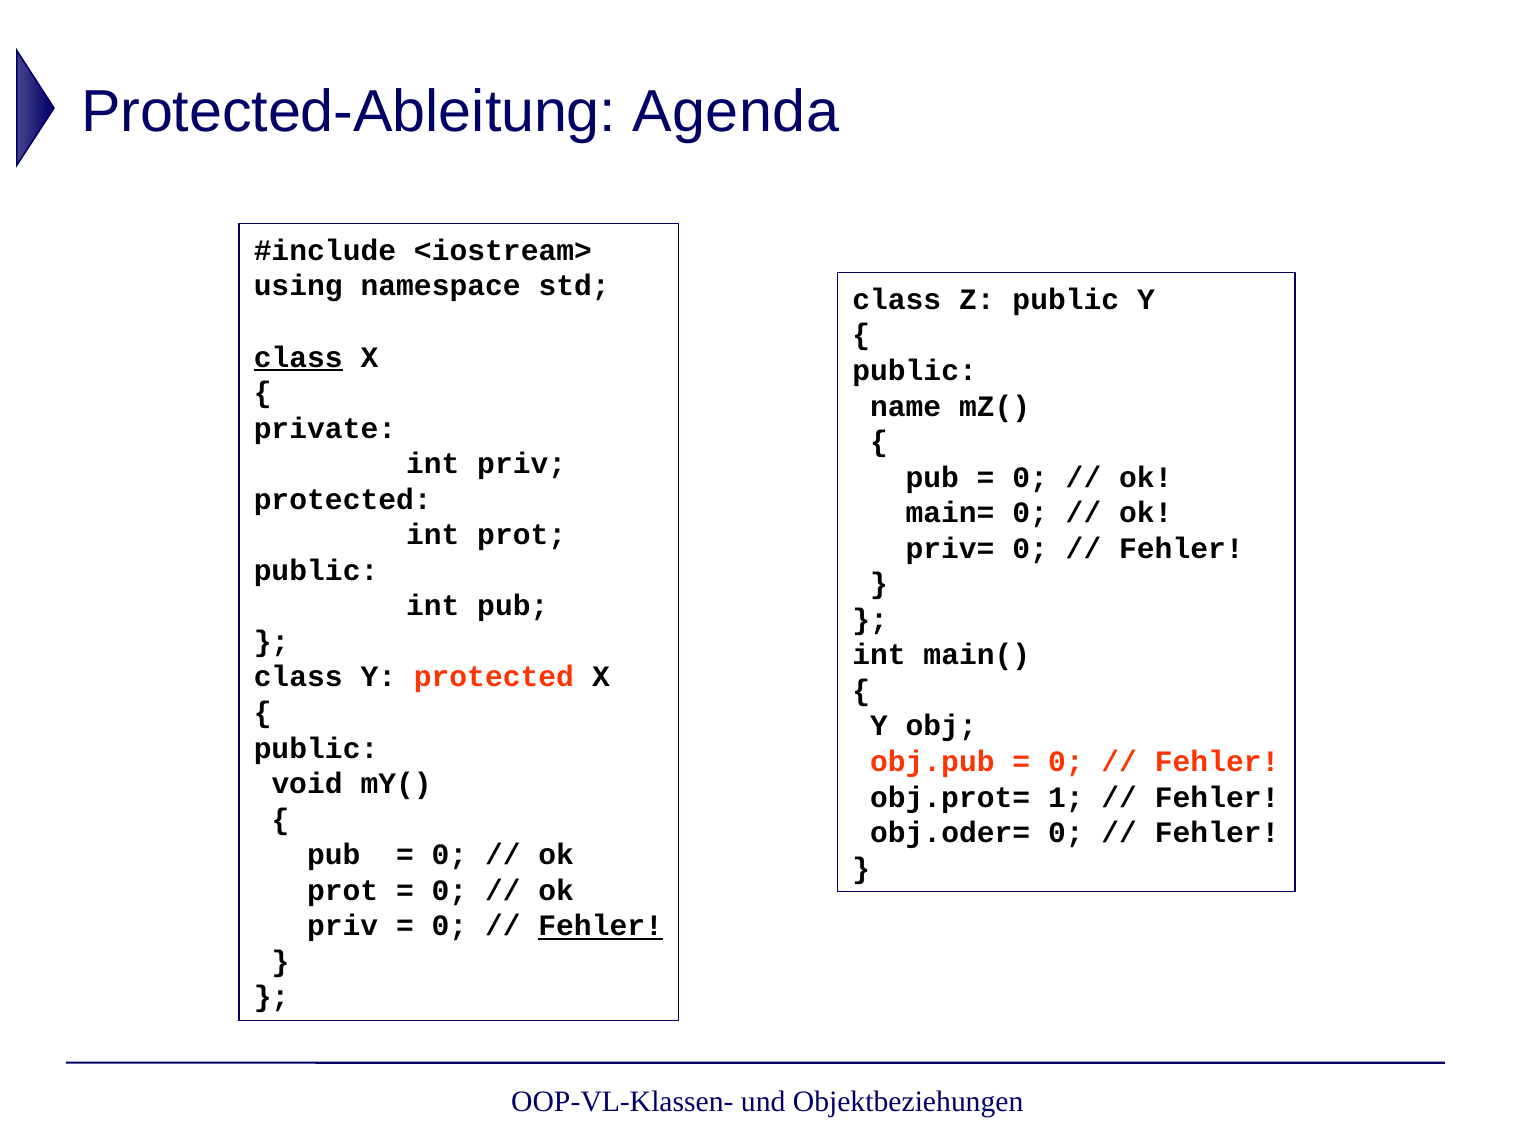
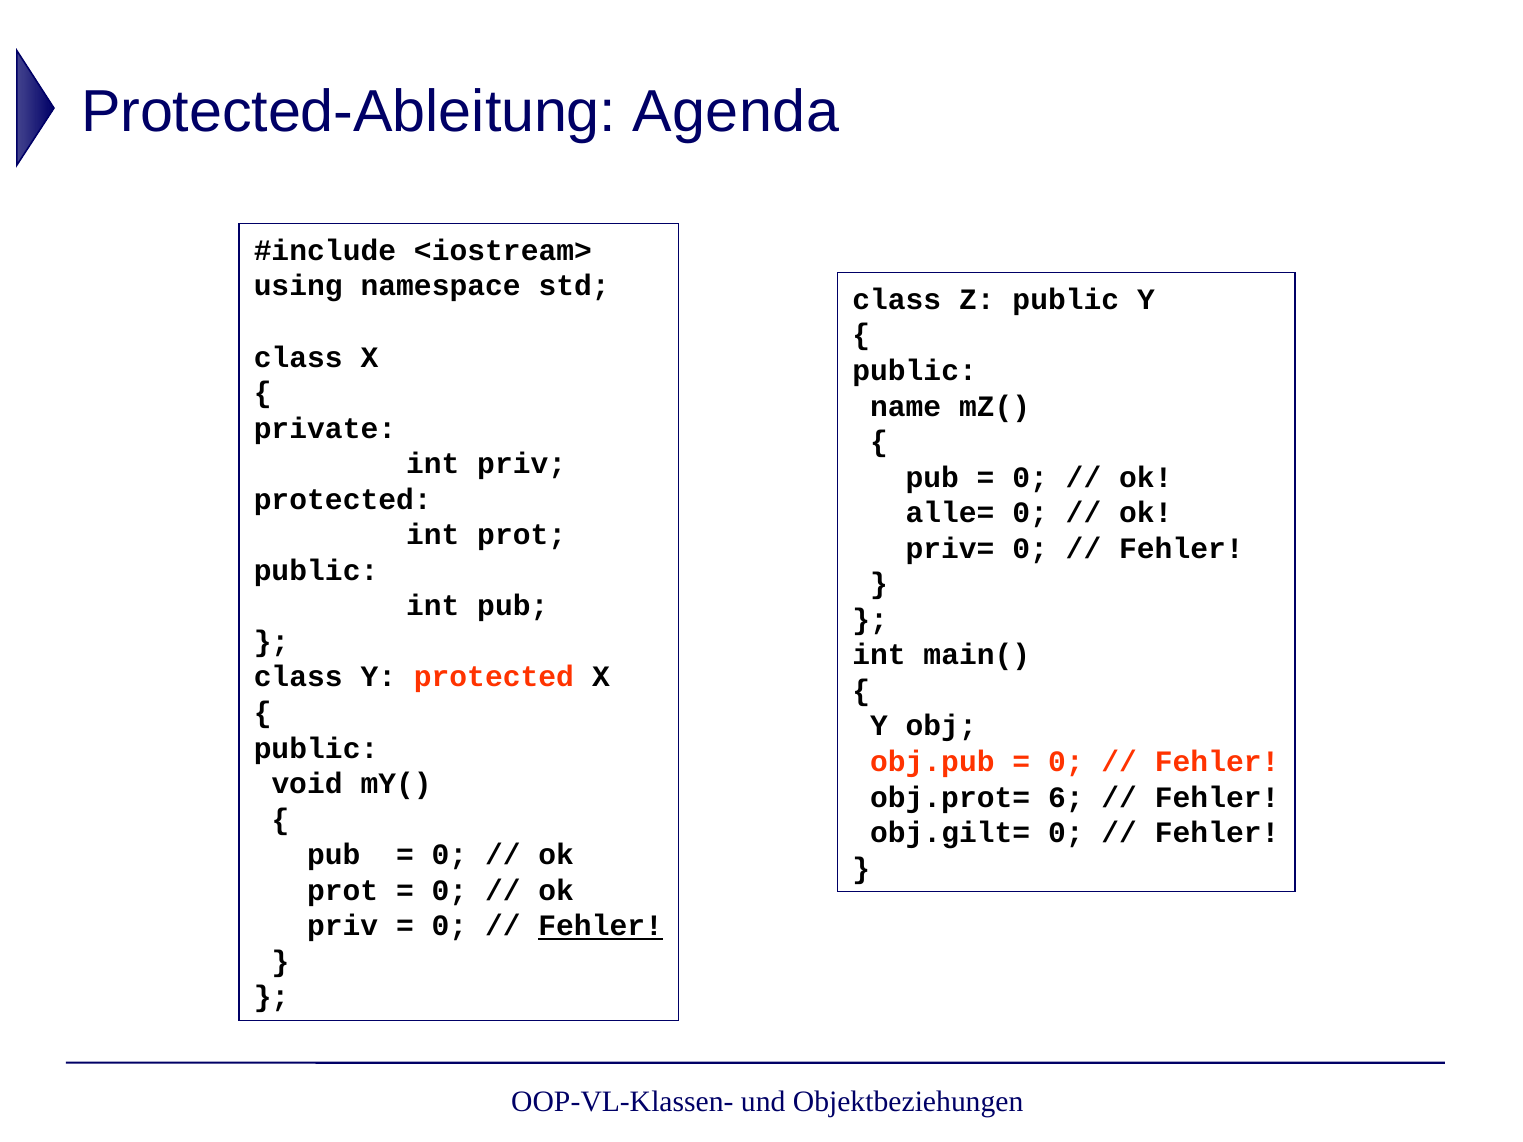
class underline: present -> none (298, 357)
main=: main= -> alle= (950, 513)
1: 1 -> 6 (1066, 797)
obj.oder=: obj.oder= -> obj.gilt= (950, 833)
